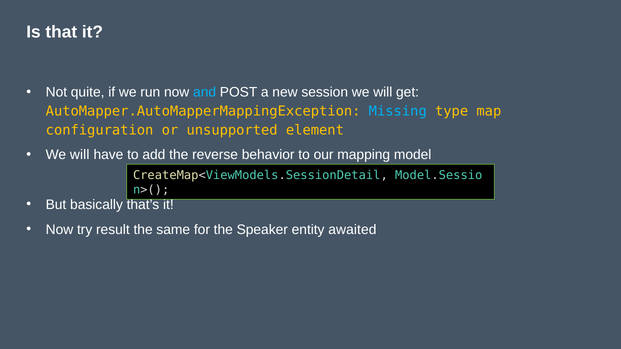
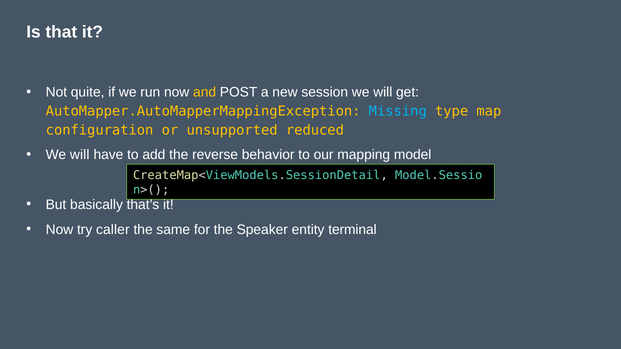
and colour: light blue -> yellow (205, 92)
element: element -> reduced (315, 130)
result: result -> caller (113, 230)
awaited: awaited -> terminal (352, 230)
